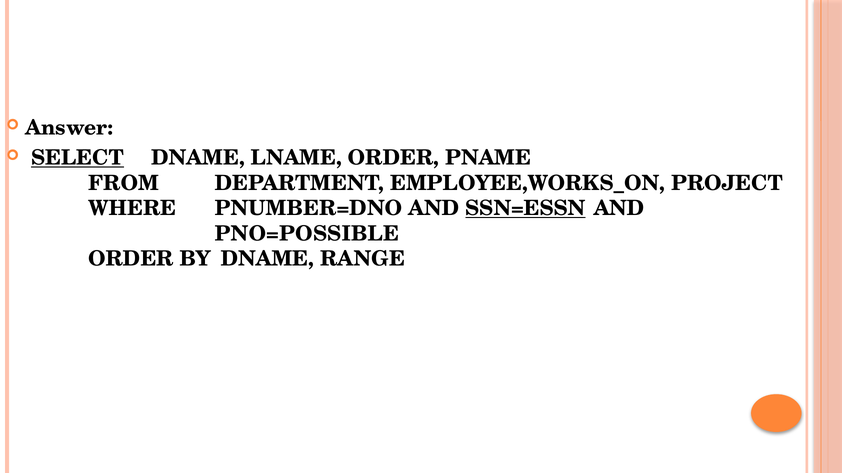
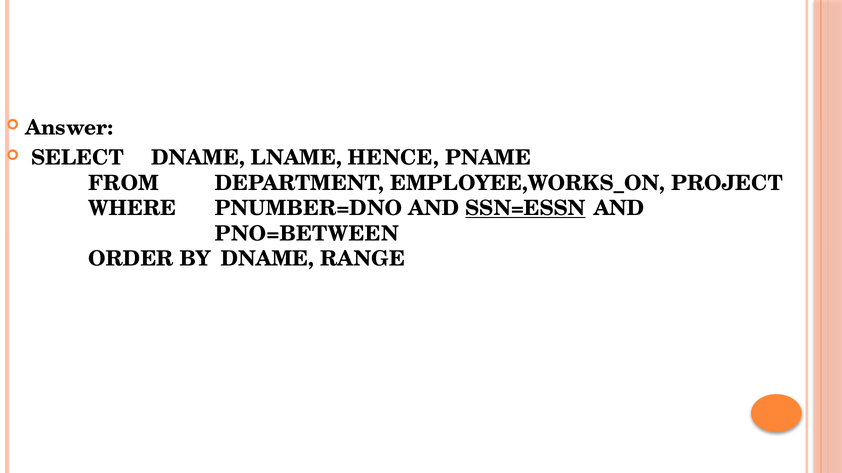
SELECT underline: present -> none (78, 158)
LNAME ORDER: ORDER -> HENCE (393, 158)
PNO=POSSIBLE: PNO=POSSIBLE -> PNO=BETWEEN (307, 234)
